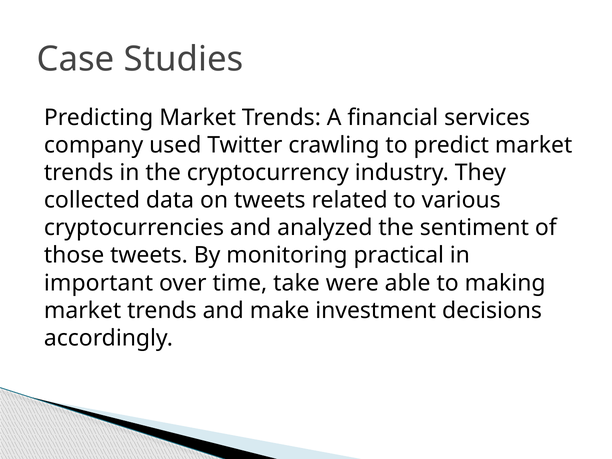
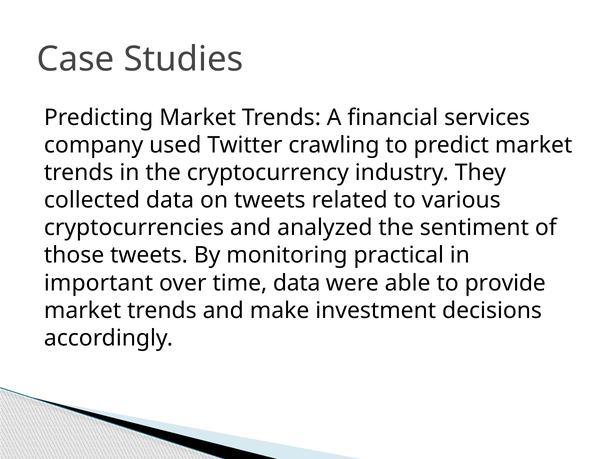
time take: take -> data (297, 283)
making: making -> provide (505, 283)
